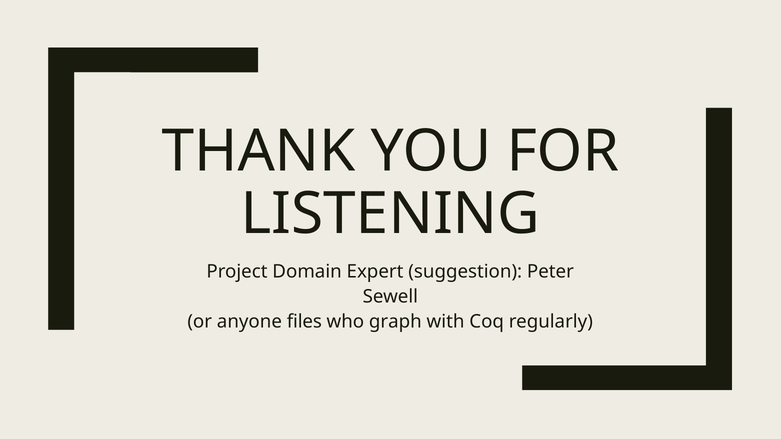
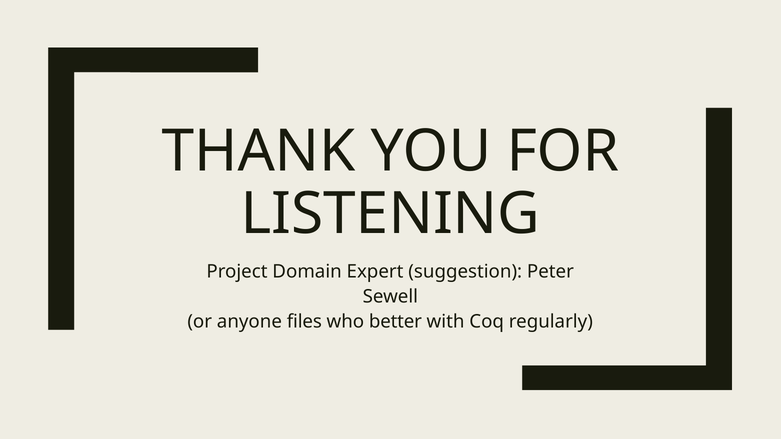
graph: graph -> better (395, 322)
